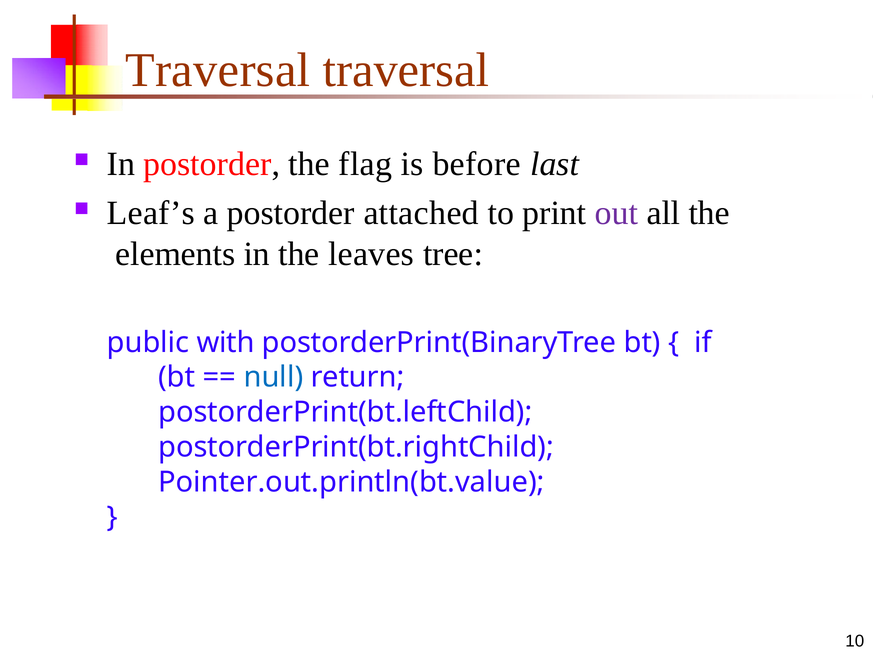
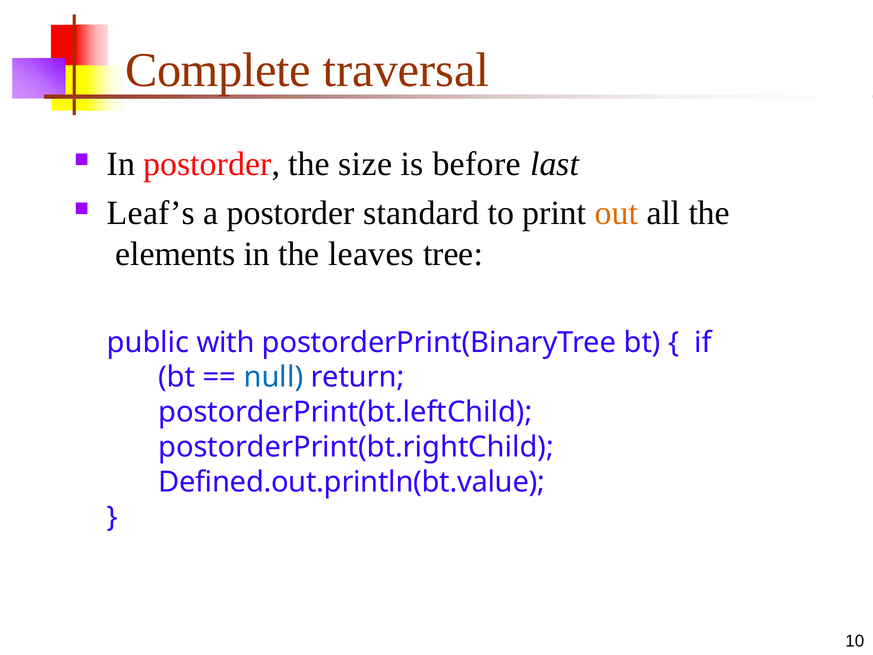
Traversal: Traversal -> Complete (218, 70)
flag: flag -> size (365, 164)
attached: attached -> standard (421, 213)
out colour: purple -> orange (616, 213)
Pointer.out.println(bt.value: Pointer.out.println(bt.value -> Defined.out.println(bt.value (352, 482)
